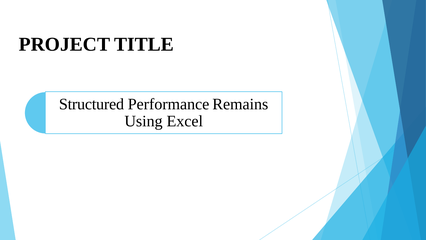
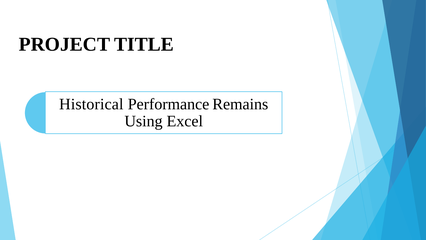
Structured: Structured -> Historical (91, 104)
